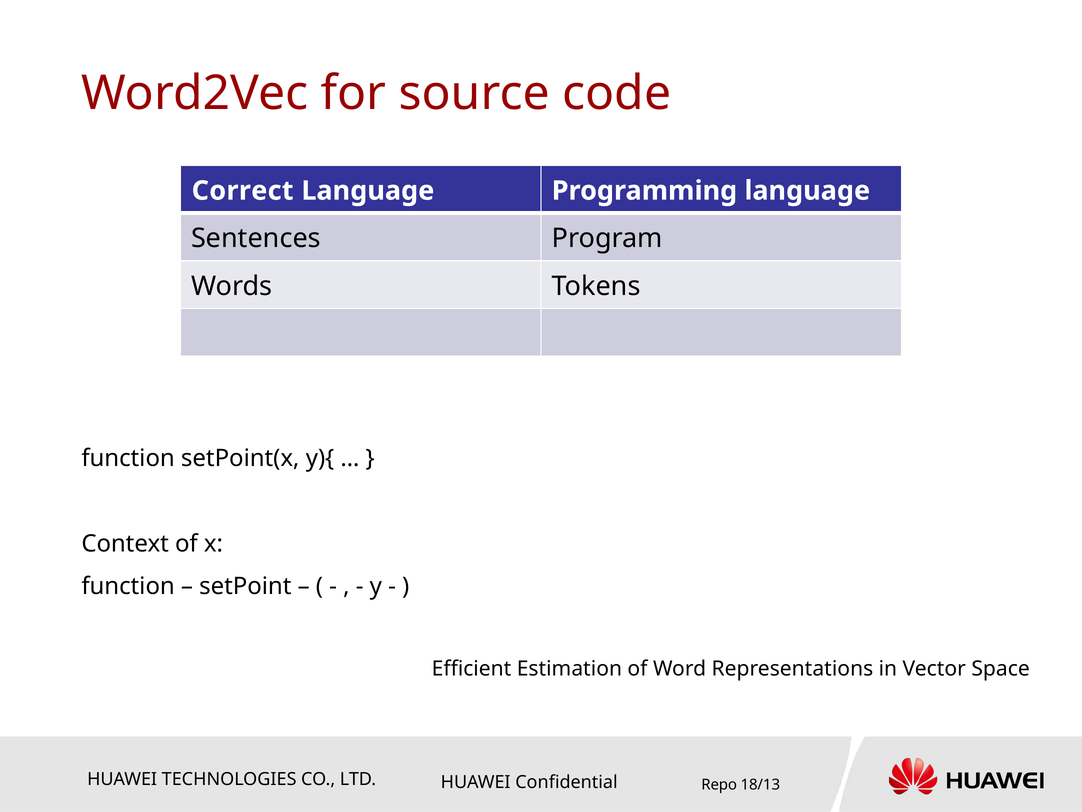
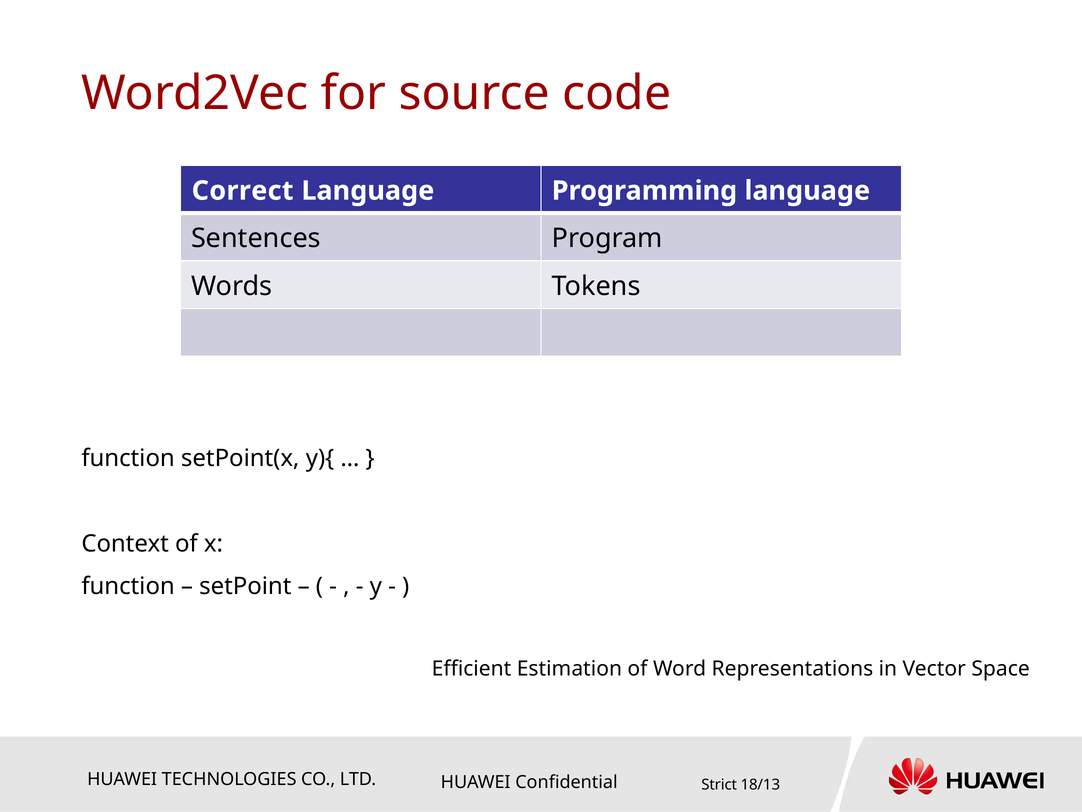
Repo: Repo -> Strict (719, 784)
